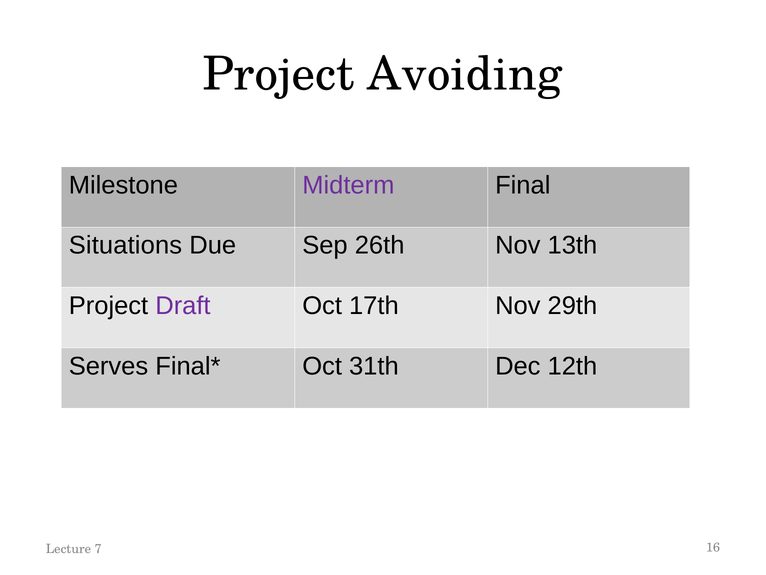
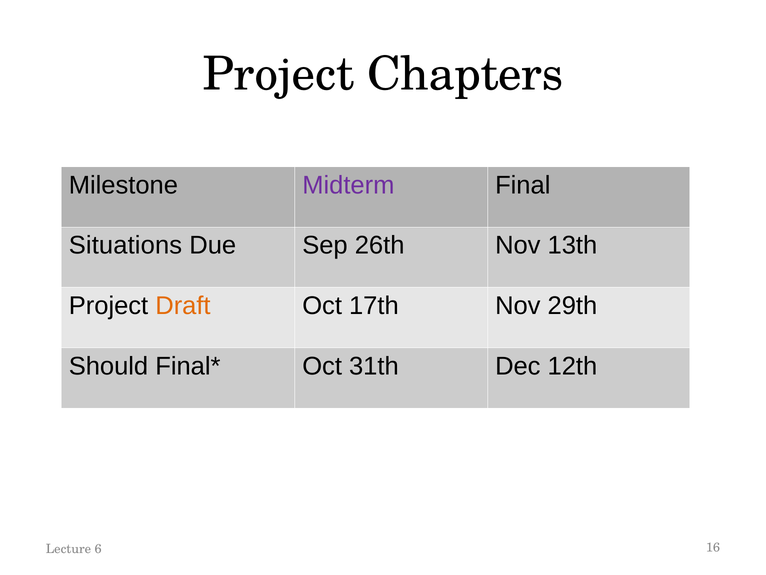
Avoiding: Avoiding -> Chapters (465, 74)
Draft colour: purple -> orange (183, 305)
Serves: Serves -> Should (109, 366)
7: 7 -> 6 (98, 549)
